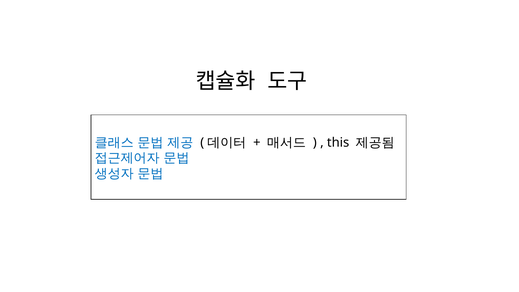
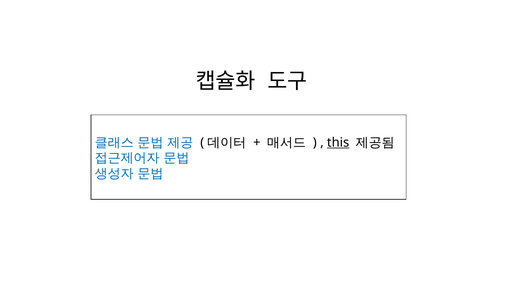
this underline: none -> present (338, 142)
